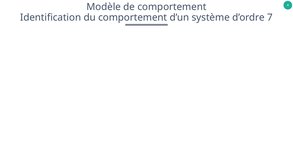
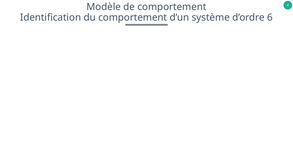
7: 7 -> 6 (270, 17)
